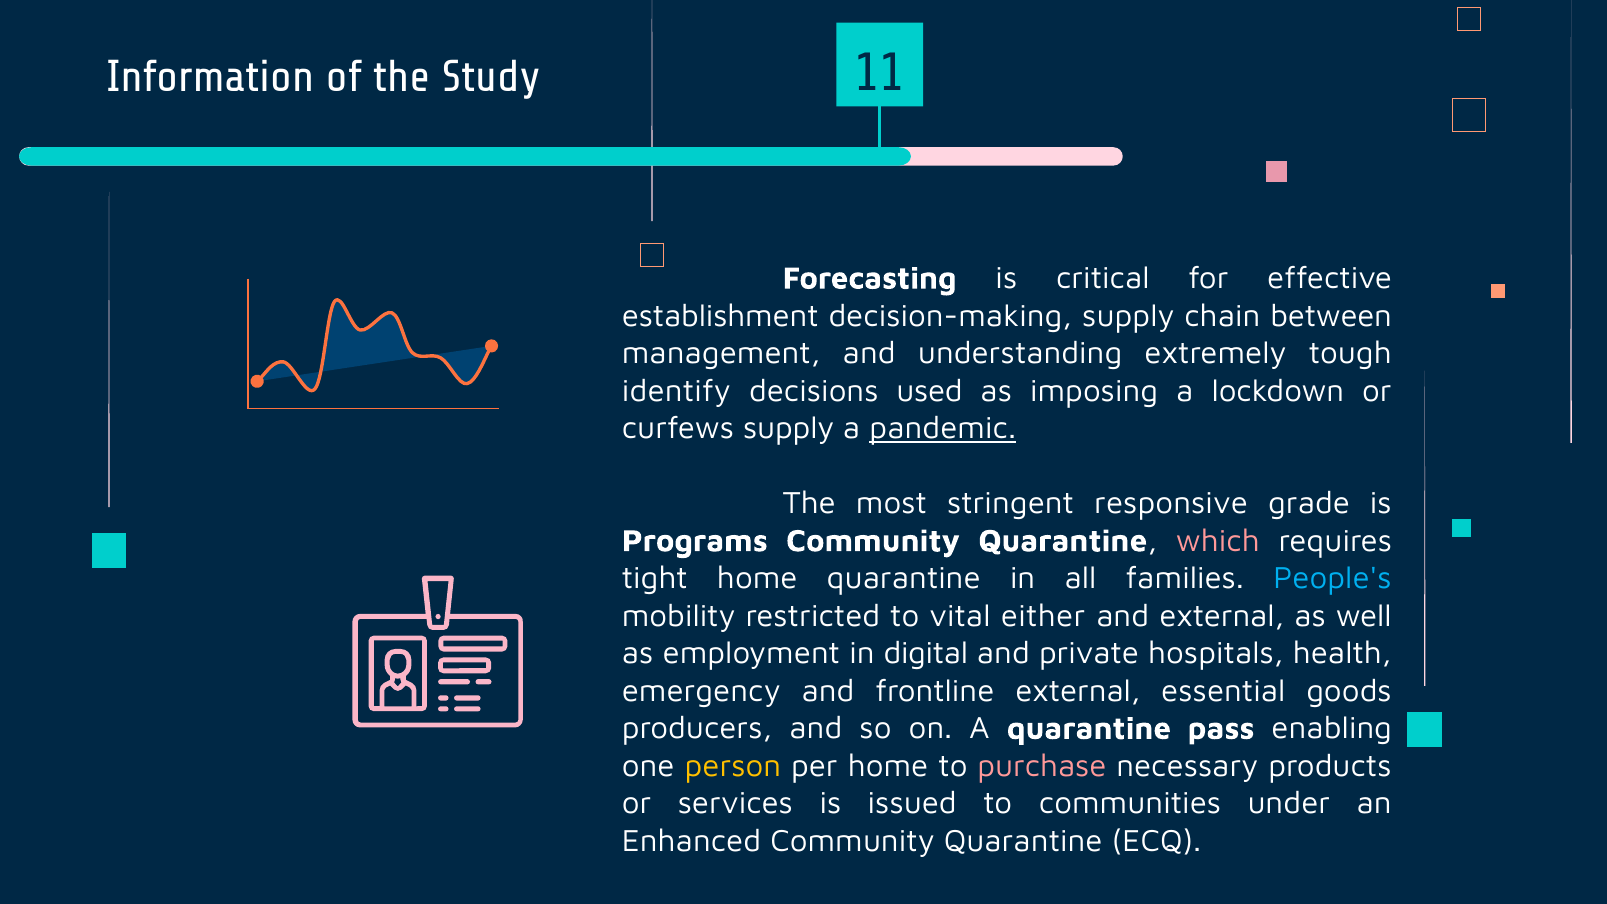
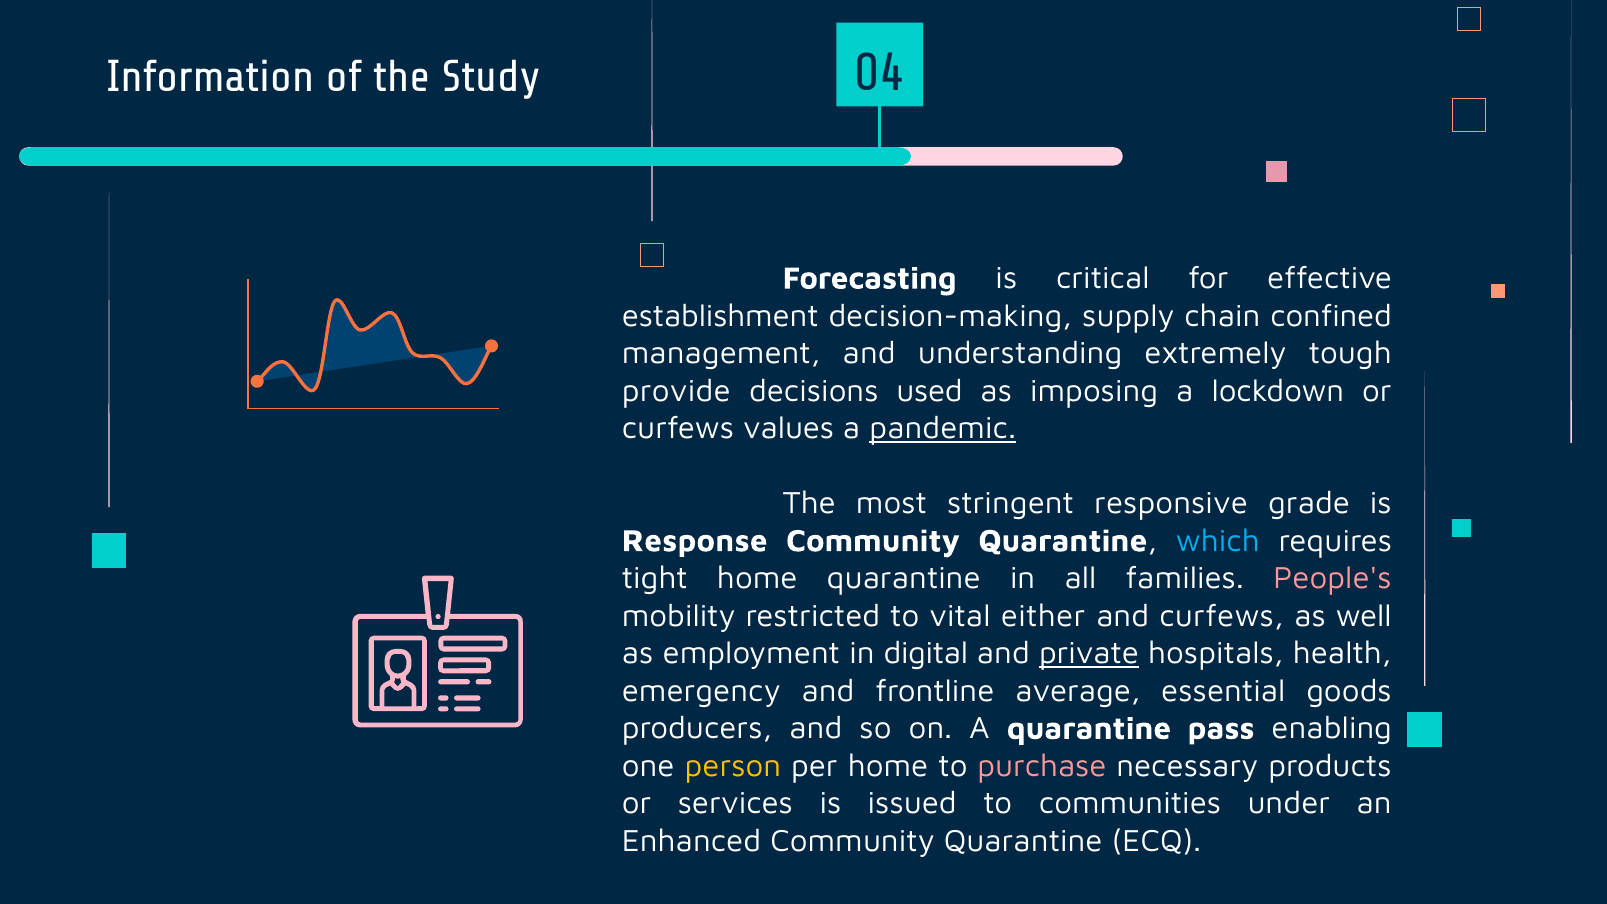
11: 11 -> 04 (880, 72)
between: between -> confined (1331, 316)
identify: identify -> provide (676, 391)
curfews supply: supply -> values (789, 428)
Programs: Programs -> Response (695, 541)
which colour: pink -> light blue (1218, 541)
People's colour: light blue -> pink (1332, 578)
and external: external -> curfews (1222, 616)
private underline: none -> present (1089, 653)
frontline external: external -> average (1078, 691)
